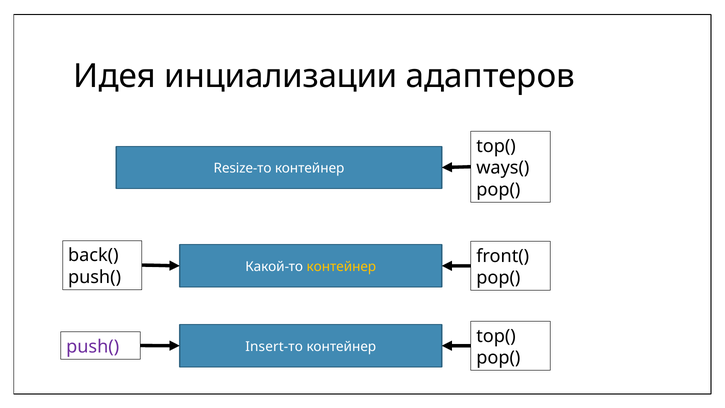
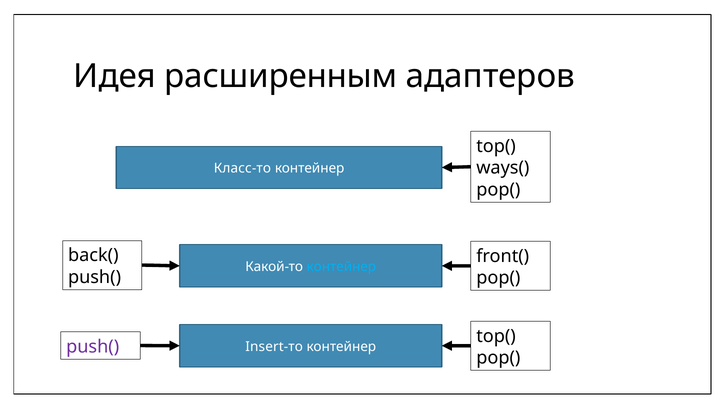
инциализации: инциализации -> расширенным (281, 76)
Resize-то: Resize-то -> Класс-то (242, 168)
контейнер colour: yellow -> light blue (341, 267)
